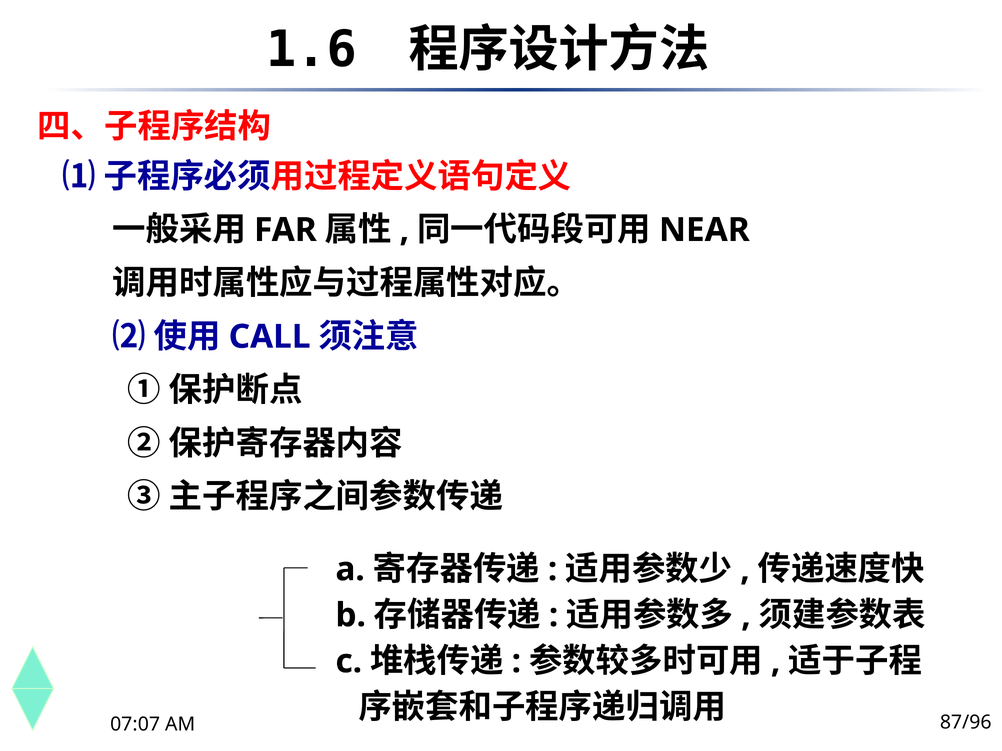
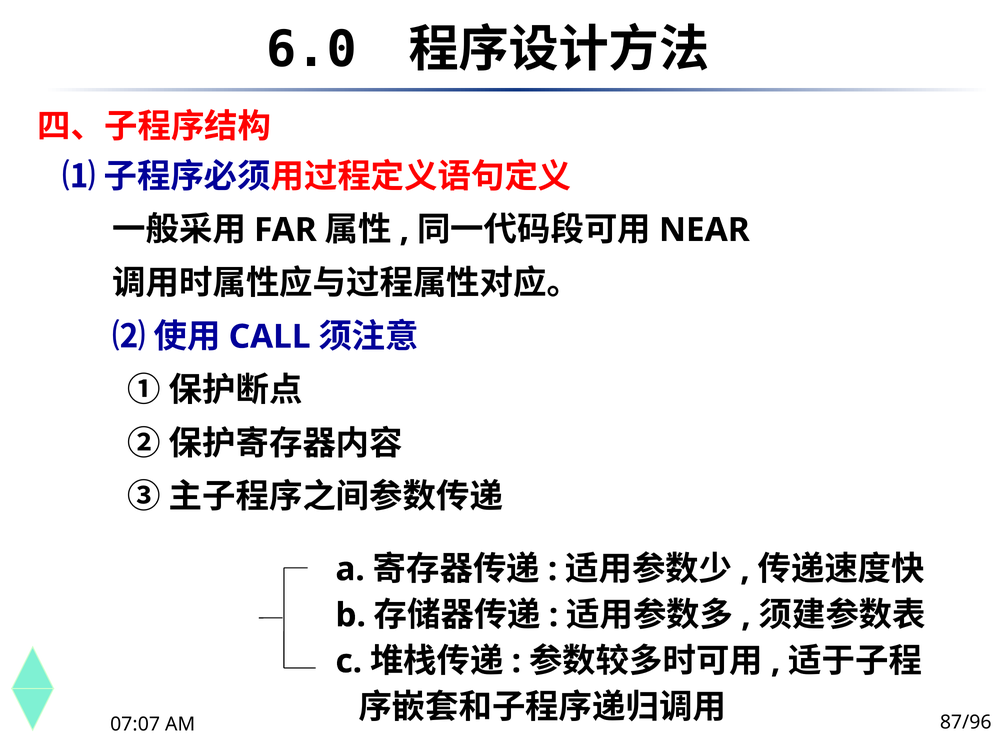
1.6: 1.6 -> 6.0 (311, 50)
